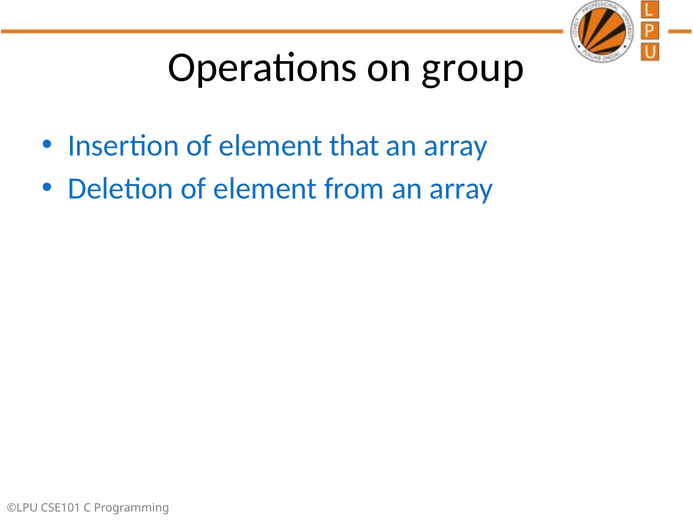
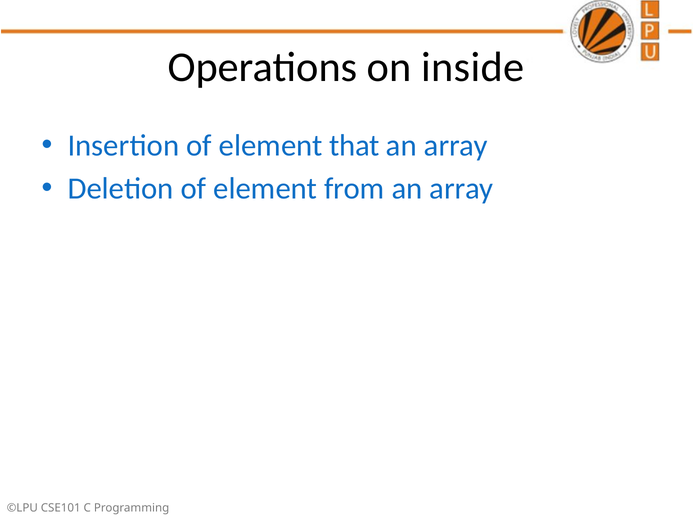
group: group -> inside (473, 67)
